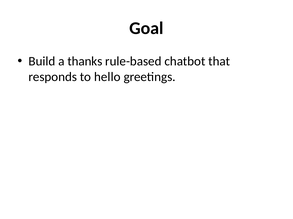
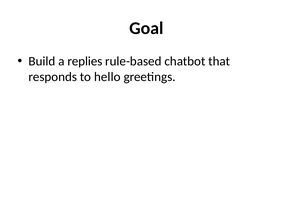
thanks: thanks -> replies (85, 61)
